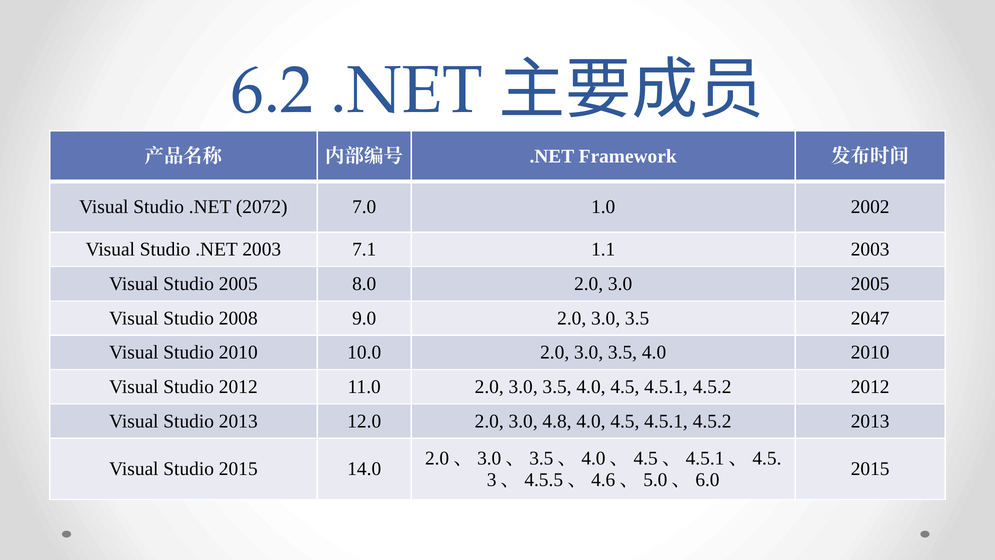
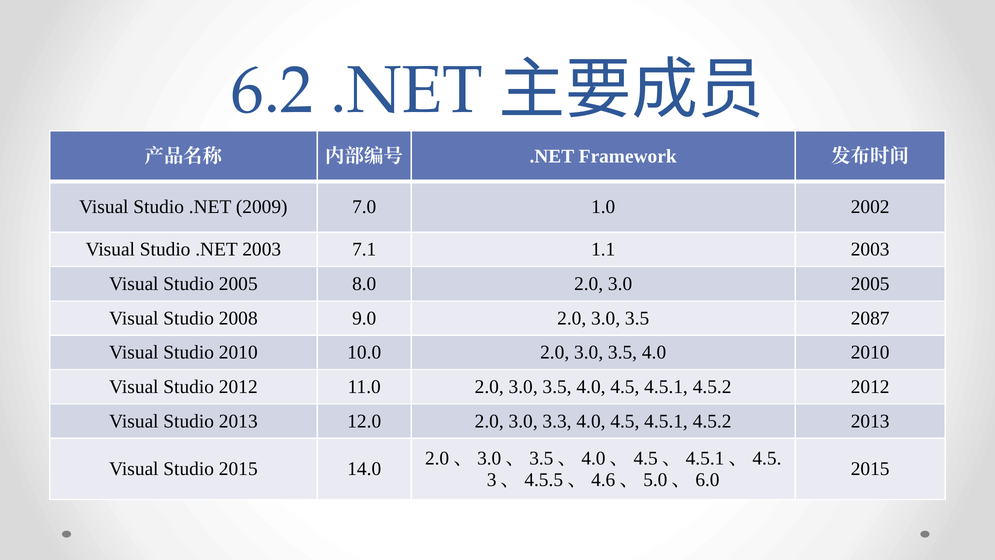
2072: 2072 -> 2009 (262, 207)
2047: 2047 -> 2087 (870, 318)
4.8: 4.8 -> 3.3 (557, 421)
